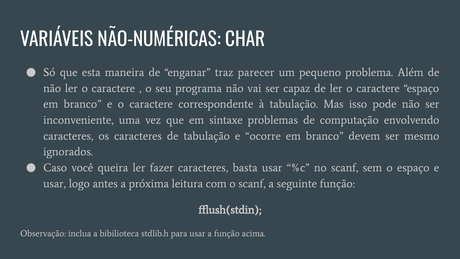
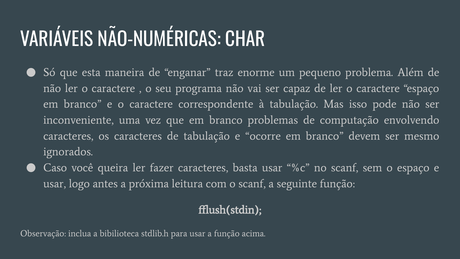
parecer: parecer -> enorme (256, 72)
que em sintaxe: sintaxe -> branco (226, 120)
